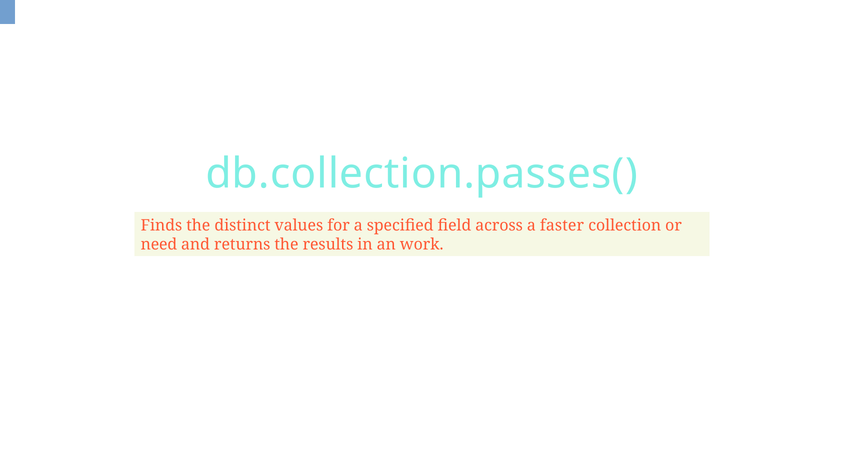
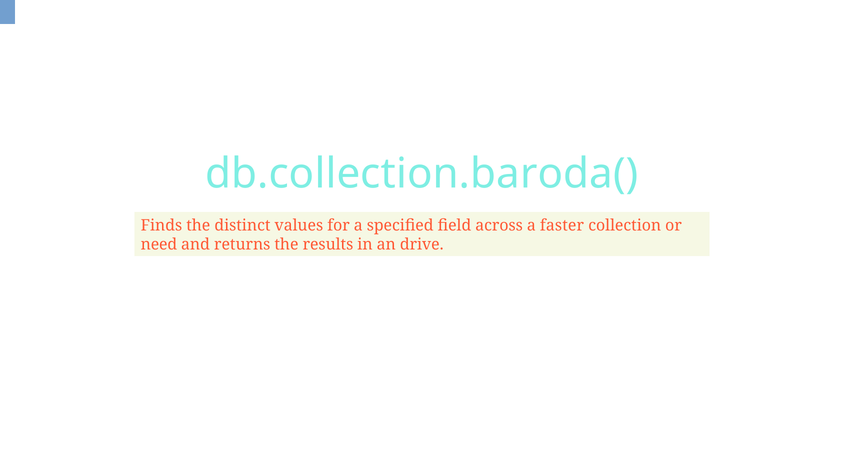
db.collection.passes(: db.collection.passes( -> db.collection.baroda( (422, 174)
work: work -> drive (422, 244)
